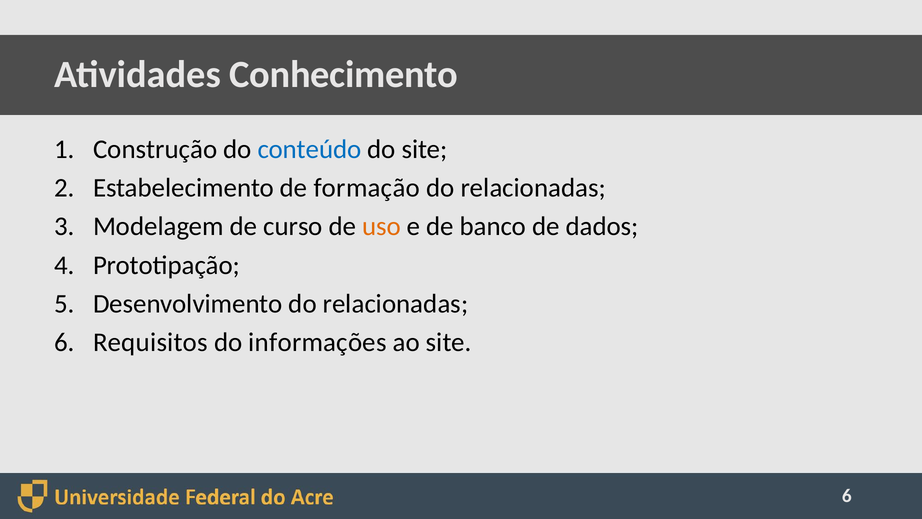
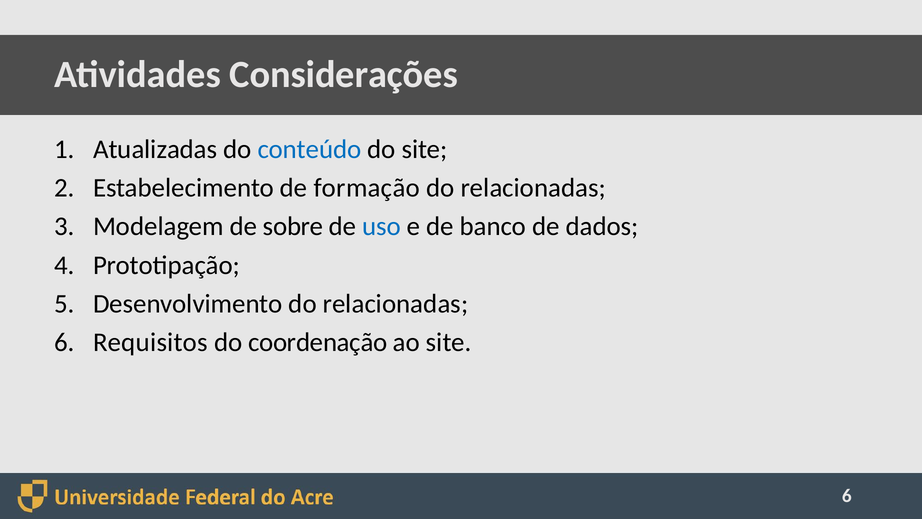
Conhecimento: Conhecimento -> Considerações (344, 75)
Construção: Construção -> Atualizadas (155, 149)
curso: curso -> sobre (293, 226)
uso colour: orange -> blue (382, 226)
informações: informações -> coordenação (318, 342)
